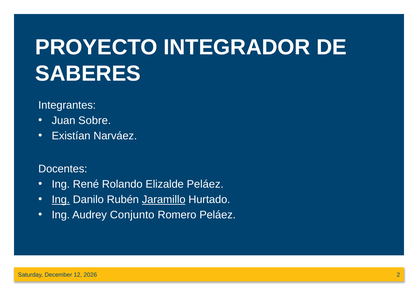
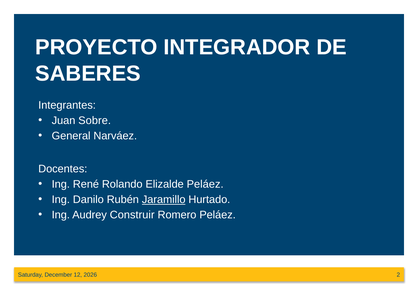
Existían: Existían -> General (71, 136)
Ing underline: present -> none (61, 199)
Conjunto: Conjunto -> Construir (132, 215)
